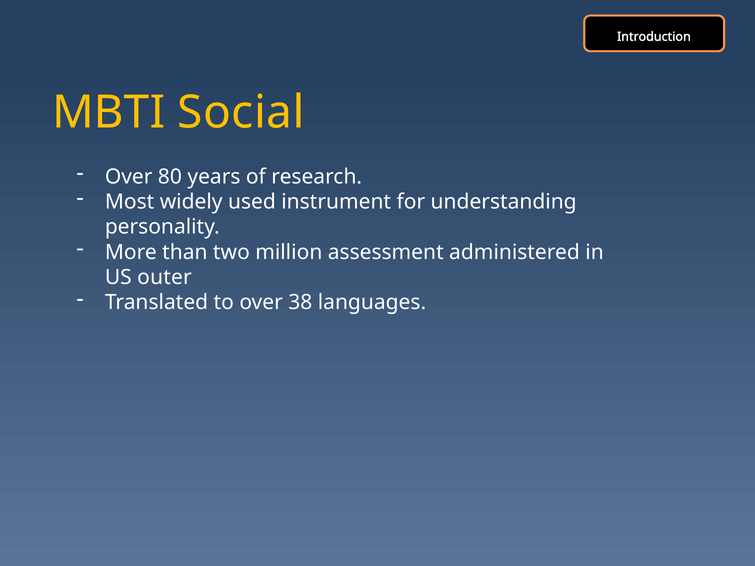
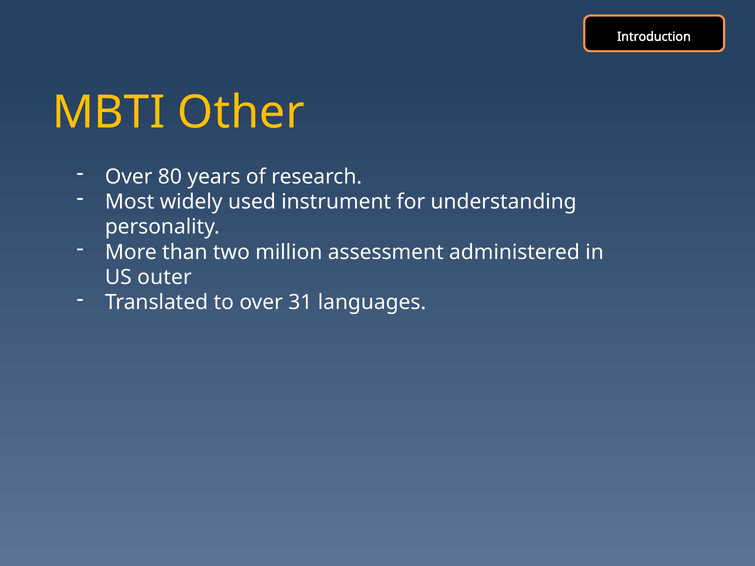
Social: Social -> Other (241, 113)
38: 38 -> 31 (300, 303)
